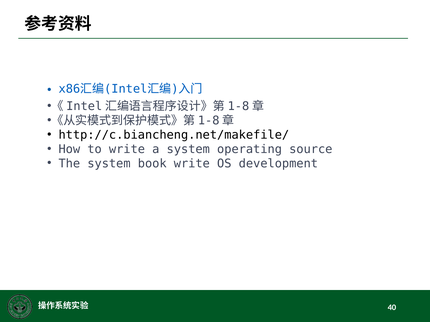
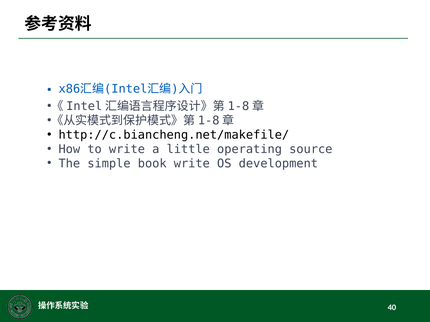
a system: system -> little (188, 149)
The system: system -> simple (109, 164)
